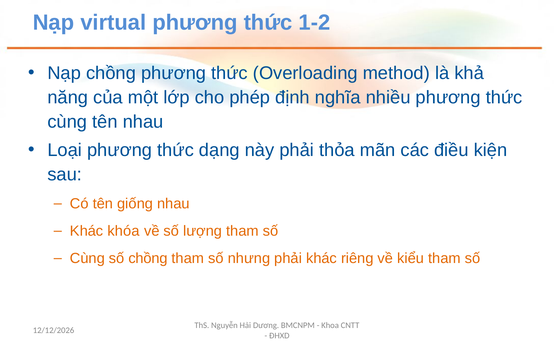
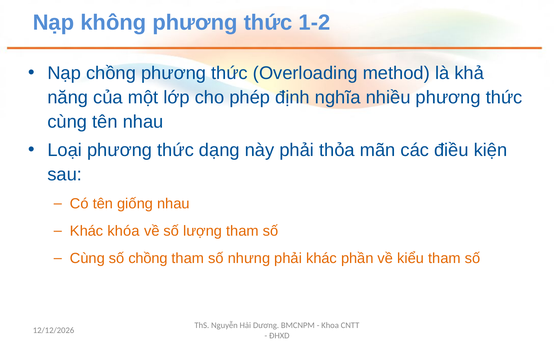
virtual: virtual -> không (113, 23)
riêng: riêng -> phần (357, 259)
